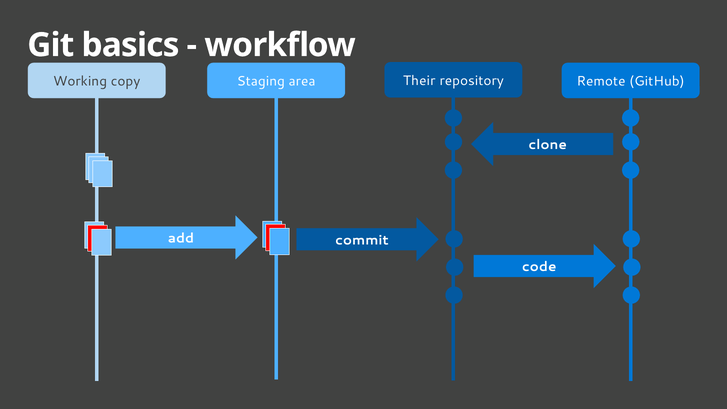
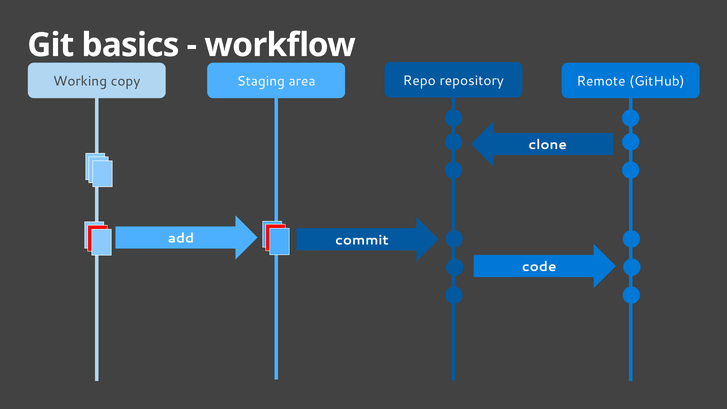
Their: Their -> Repo (419, 81)
